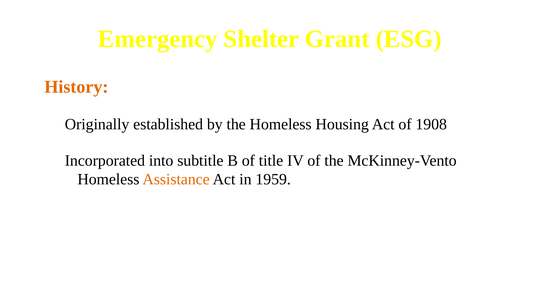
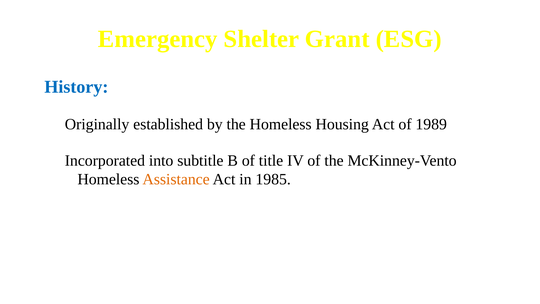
History colour: orange -> blue (77, 87)
1908: 1908 -> 1989 (431, 124)
1959: 1959 -> 1985 (273, 179)
